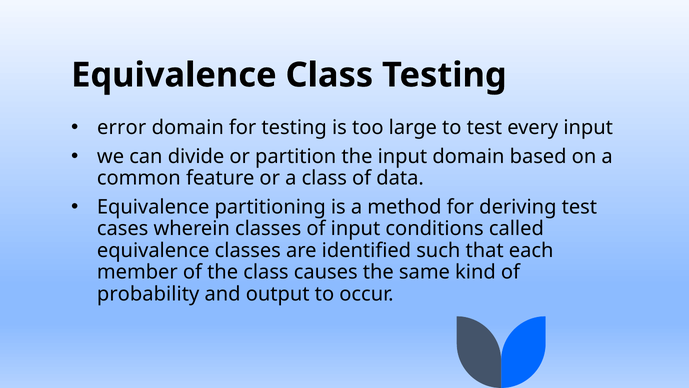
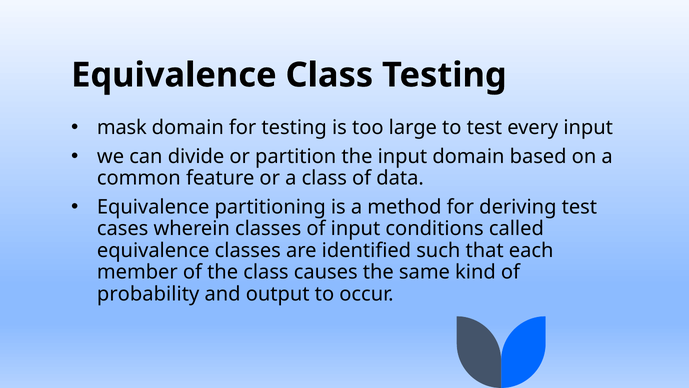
error: error -> mask (122, 127)
